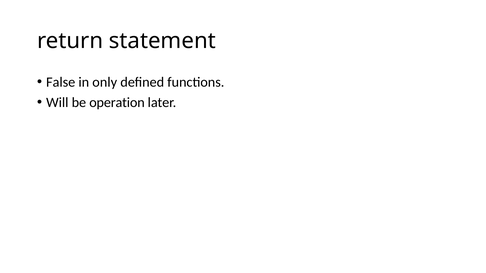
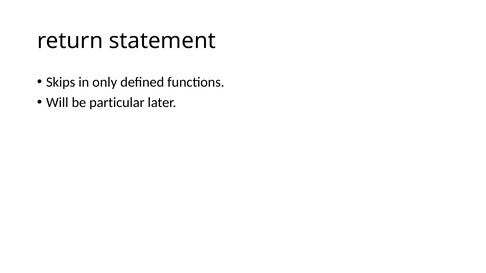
False: False -> Skips (61, 82)
operation: operation -> particular (117, 103)
